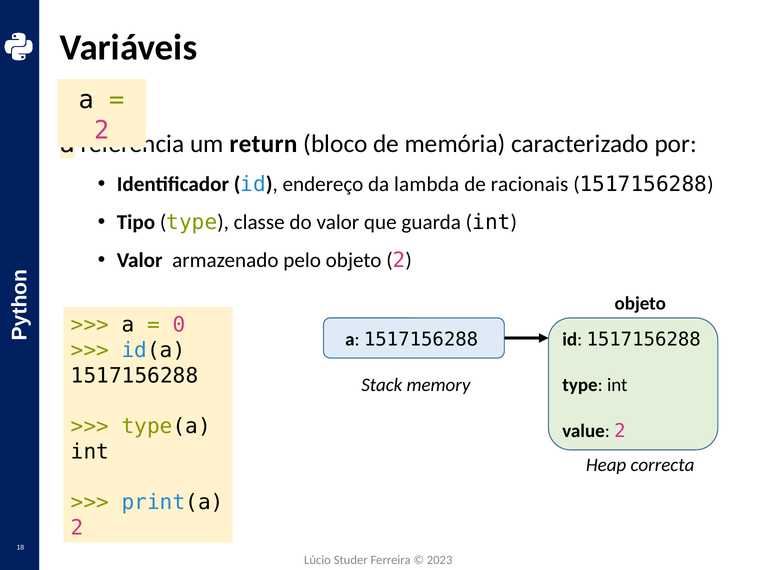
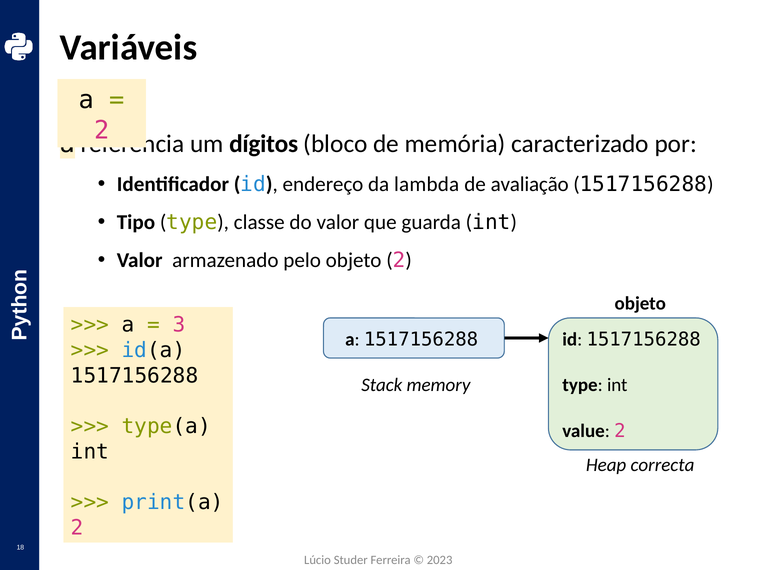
return: return -> dígitos (264, 144)
racionais: racionais -> avaliação (530, 184)
0: 0 -> 3 (179, 325)
